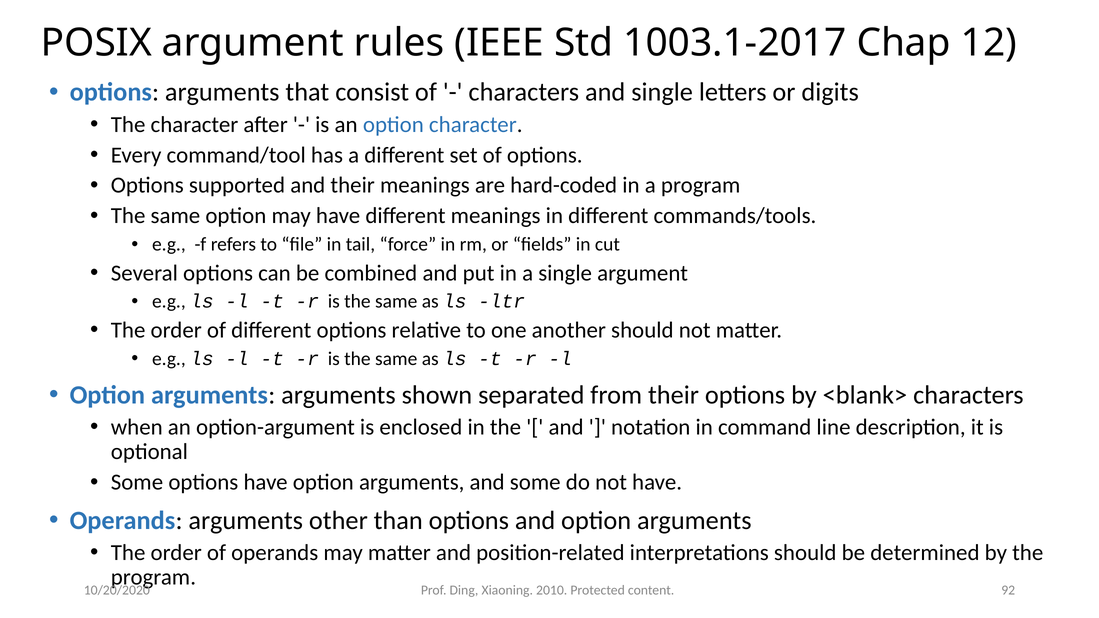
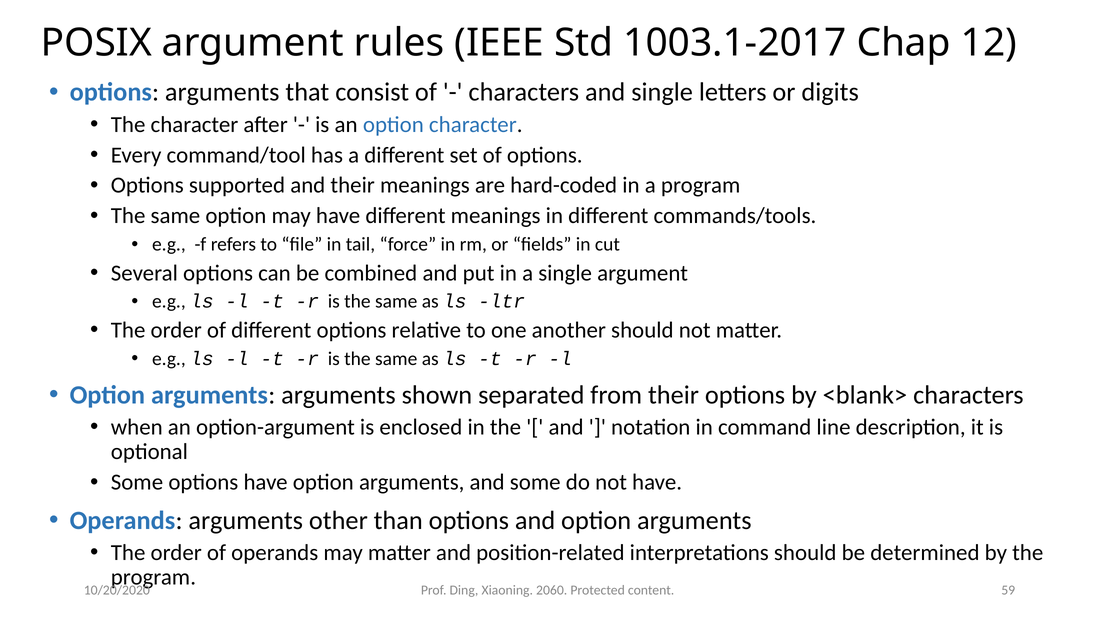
2010: 2010 -> 2060 (552, 590)
92: 92 -> 59 (1008, 590)
